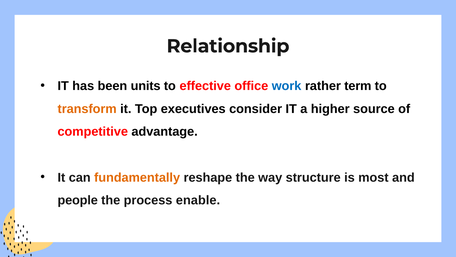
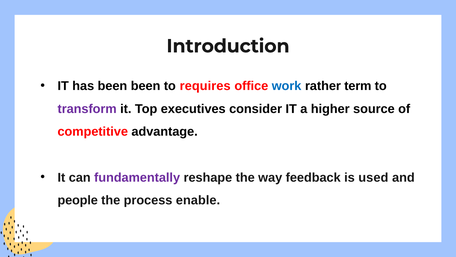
Relationship: Relationship -> Introduction (228, 46)
been units: units -> been (146, 86)
effective: effective -> requires (205, 86)
transform colour: orange -> purple (87, 109)
fundamentally colour: orange -> purple (137, 177)
structure: structure -> feedback (313, 177)
most: most -> used (373, 177)
